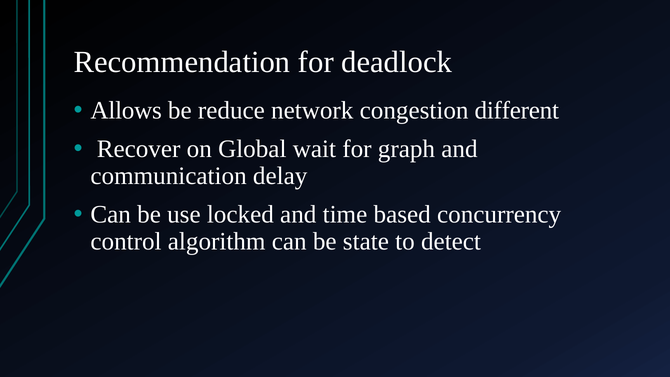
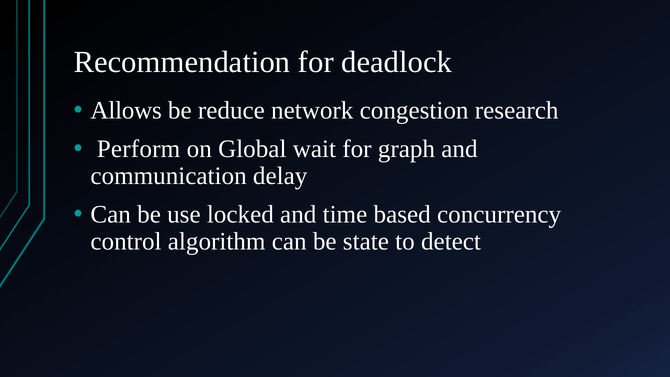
different: different -> research (517, 111)
Recover: Recover -> Perform (139, 149)
